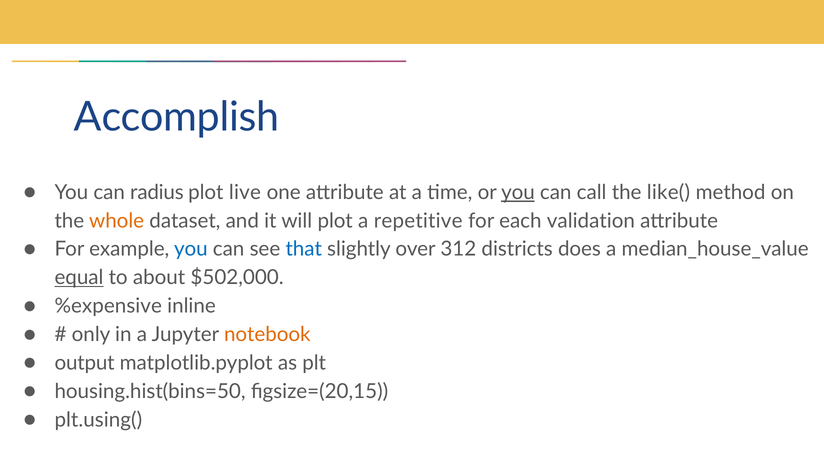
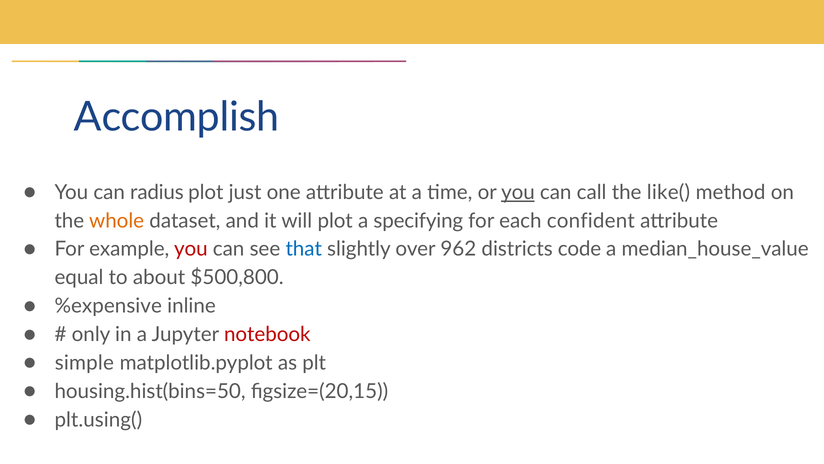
live: live -> just (245, 192)
repetitive: repetitive -> specifying (418, 220)
validation: validation -> confident (591, 220)
you colour: blue -> red (191, 249)
312: 312 -> 962 (458, 249)
does: does -> code (579, 249)
equal underline: present -> none (79, 277)
$502,000: $502,000 -> $500,800 (237, 277)
notebook colour: orange -> red (267, 334)
output: output -> simple (84, 363)
